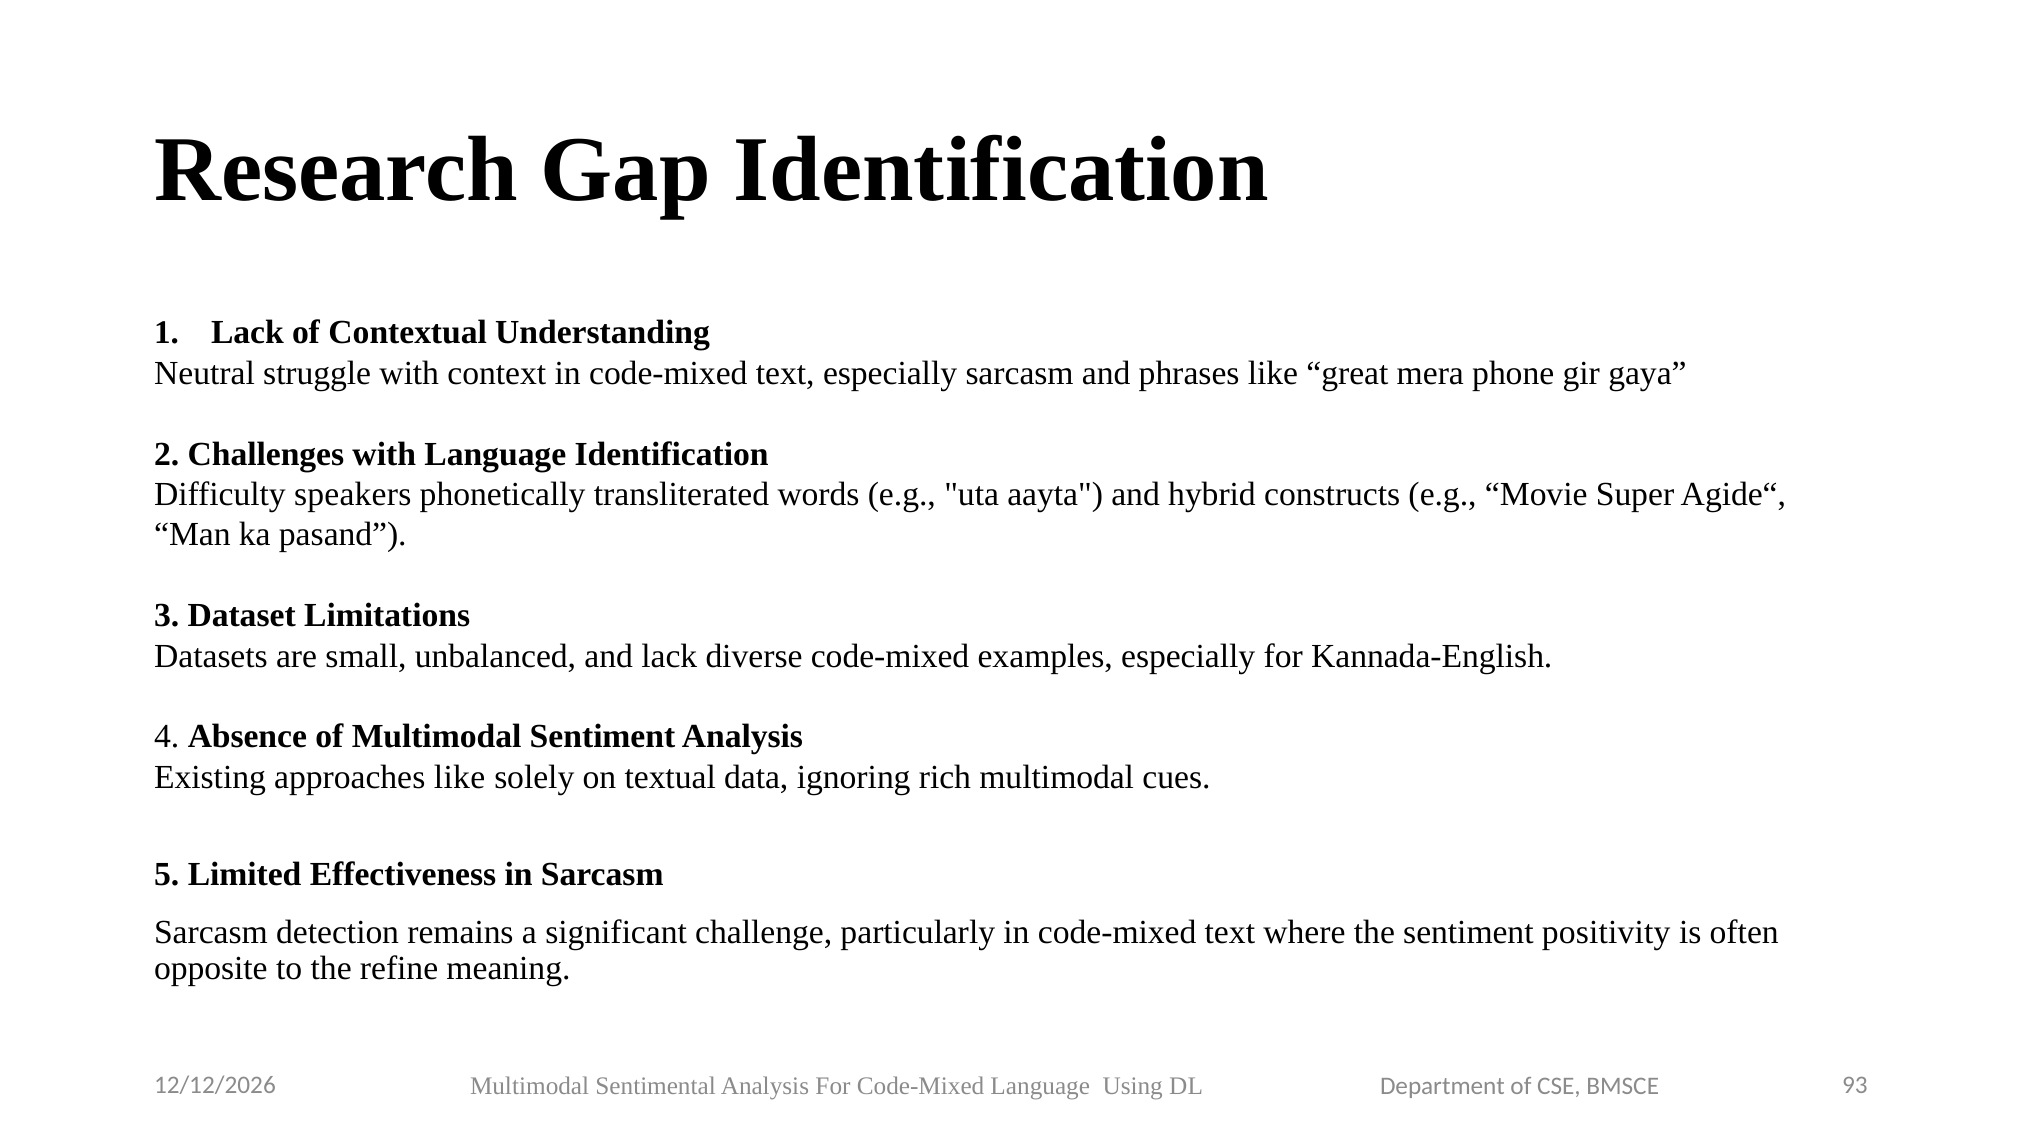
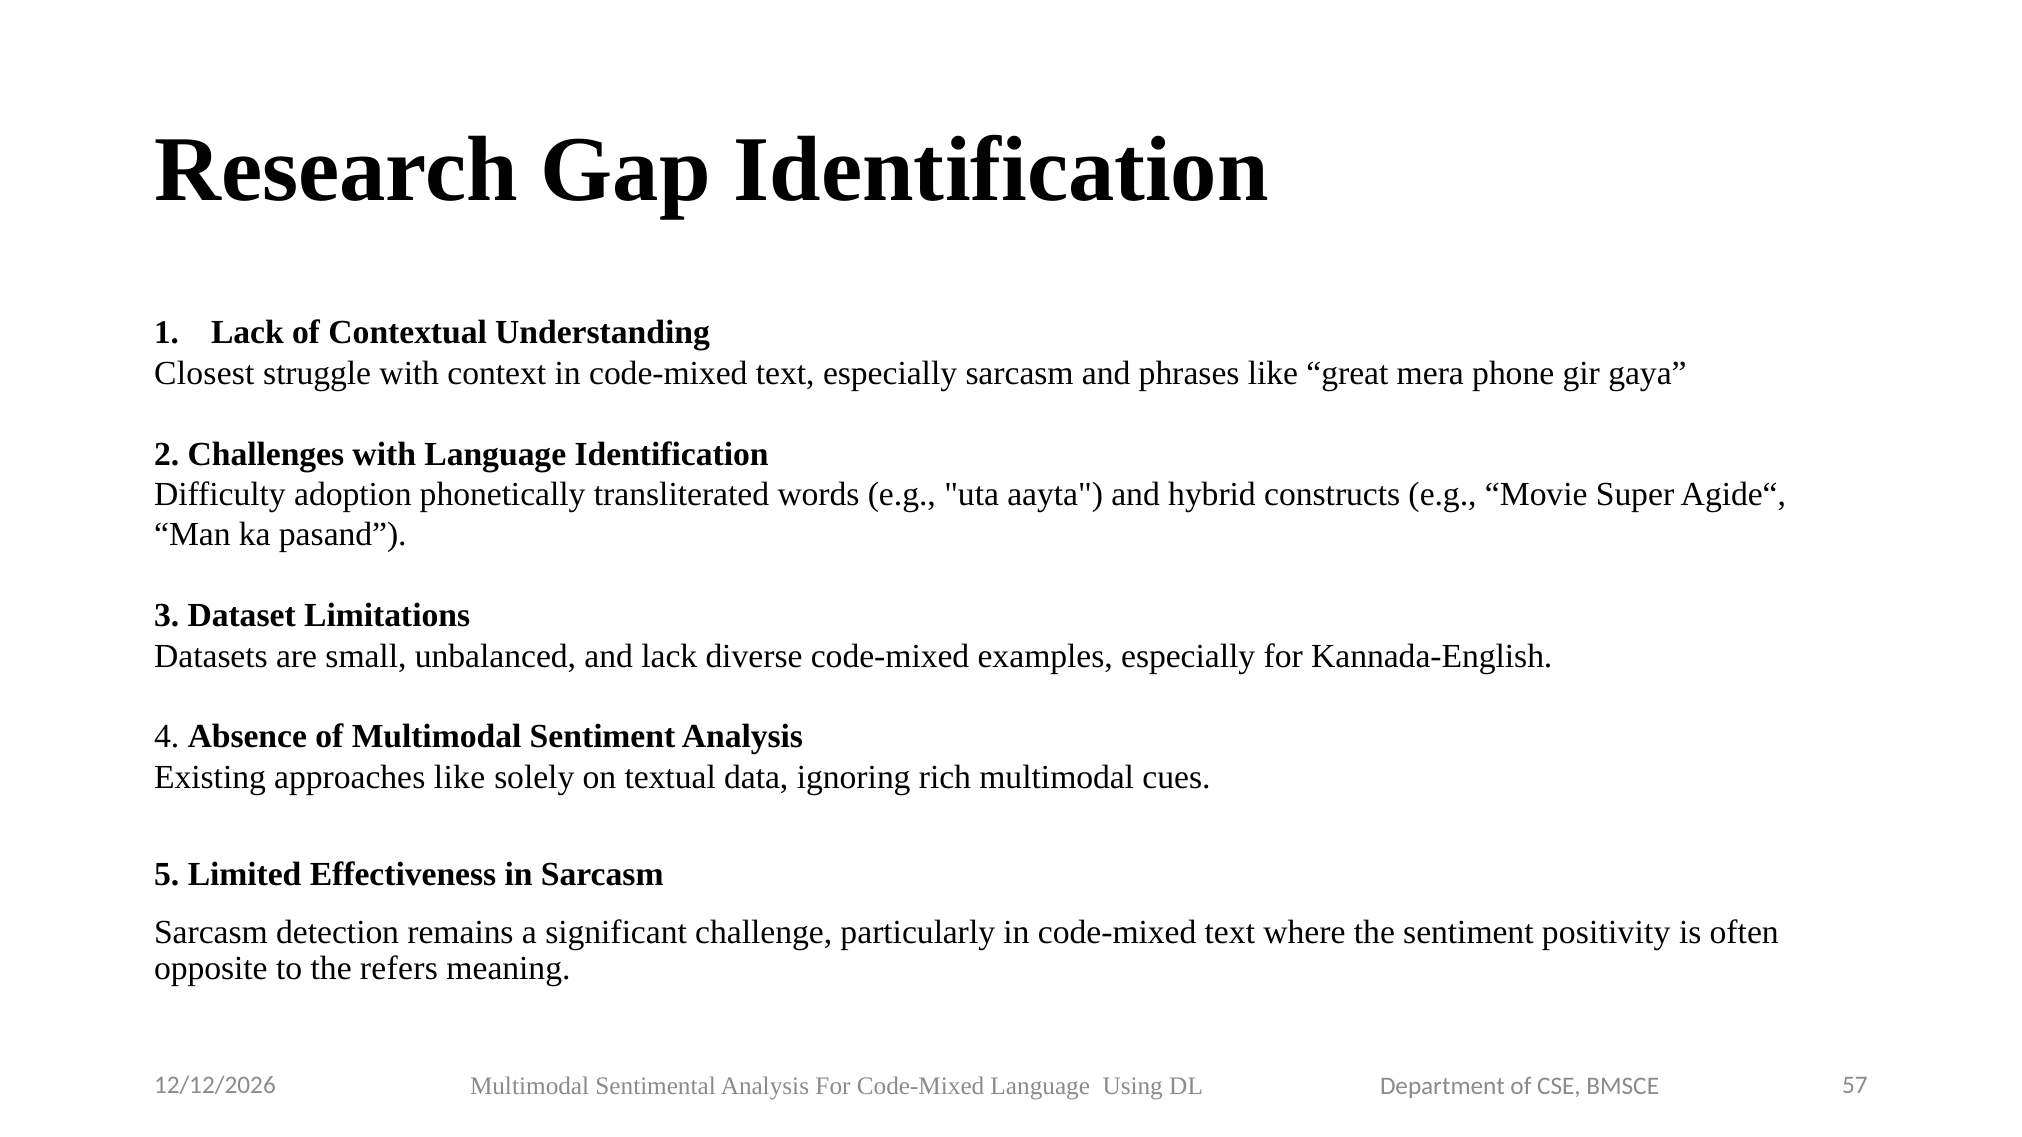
Neutral: Neutral -> Closest (204, 373)
speakers: speakers -> adoption (353, 495)
refine: refine -> refers (399, 969)
93: 93 -> 57 (1855, 1086)
